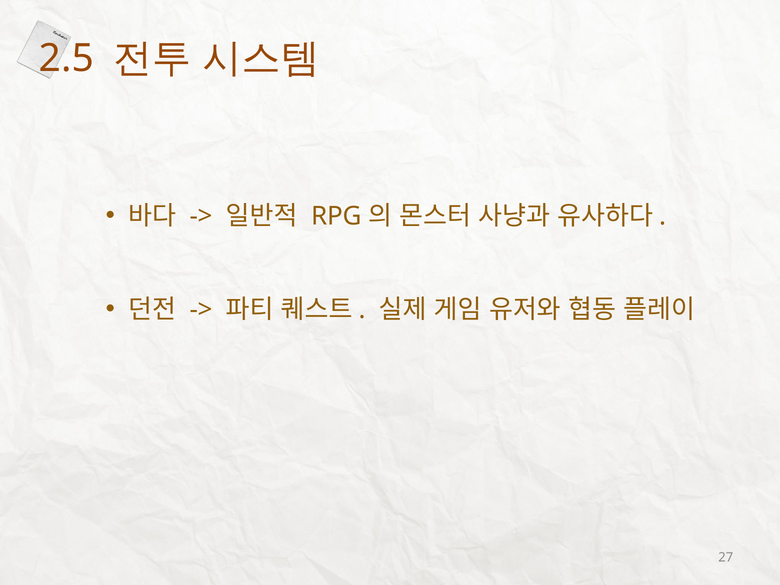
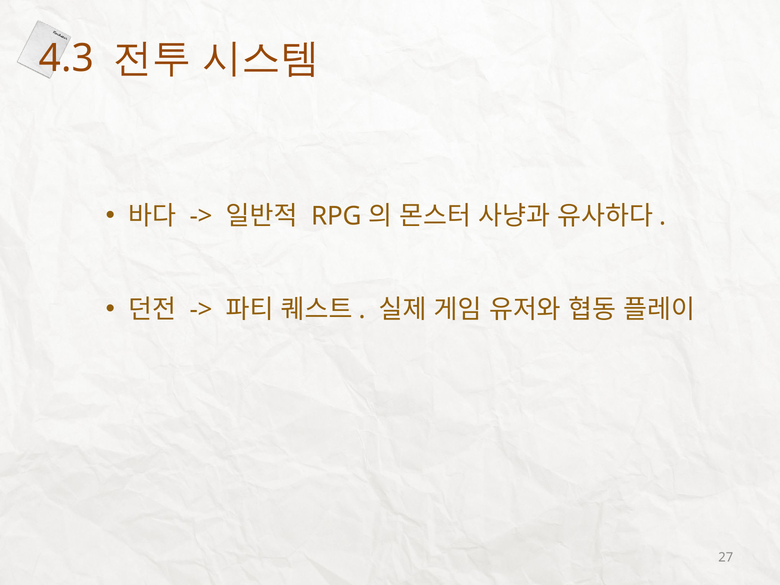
2.5: 2.5 -> 4.3 (66, 58)
